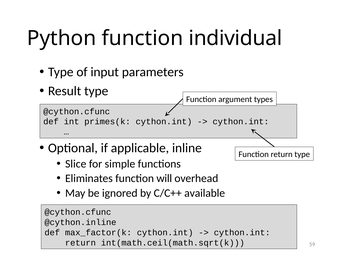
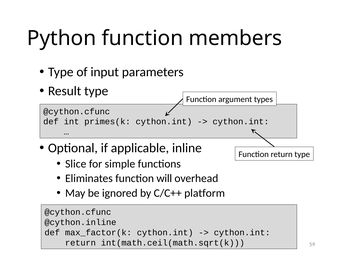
individual: individual -> members (235, 38)
available: available -> platform (205, 193)
